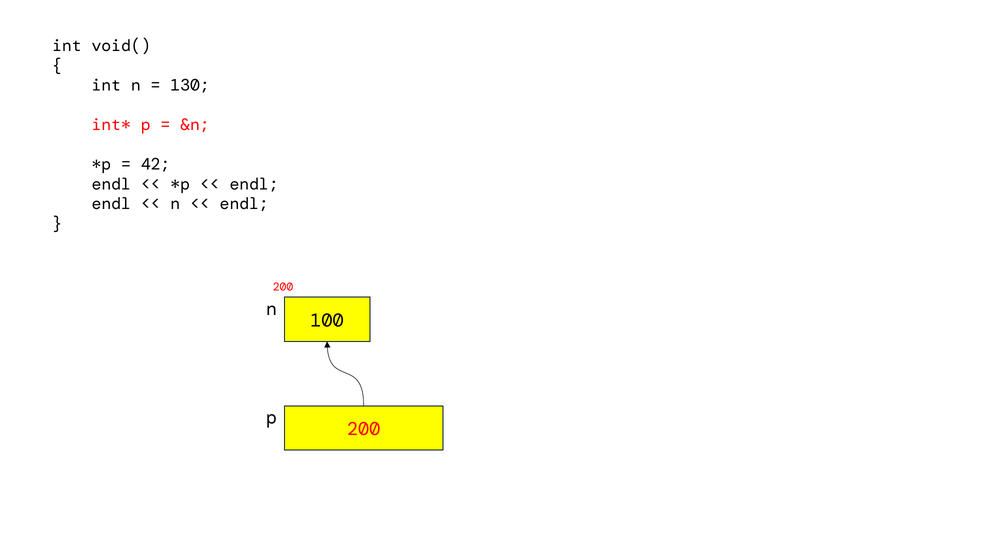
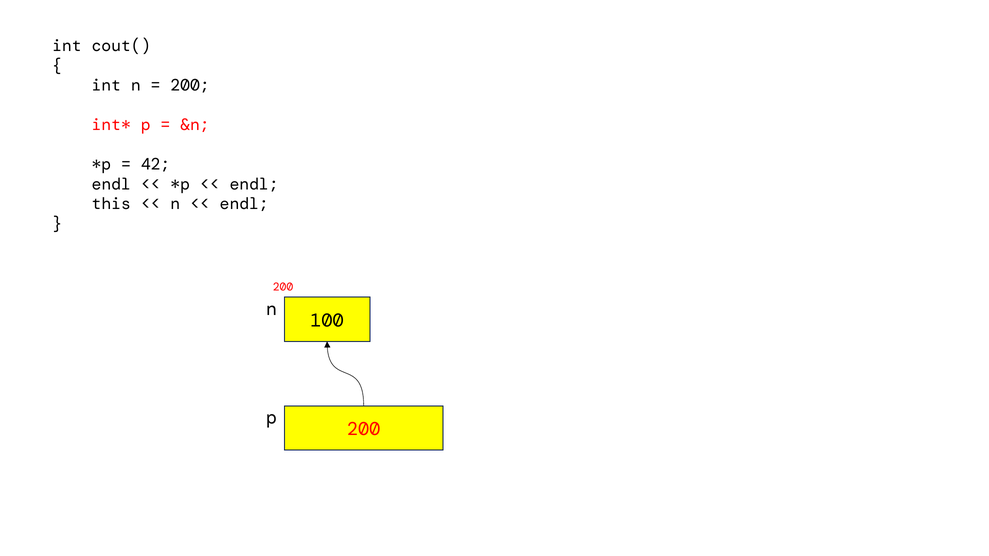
void(: void( -> cout( (121, 46)
130: 130 -> 200 (190, 85)
endl: endl -> this (111, 204)
